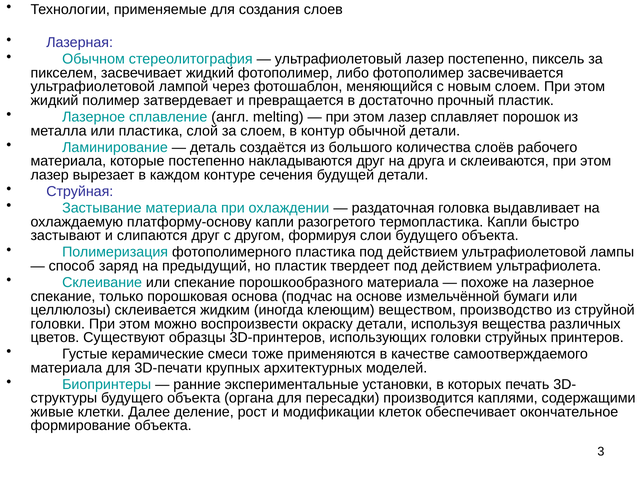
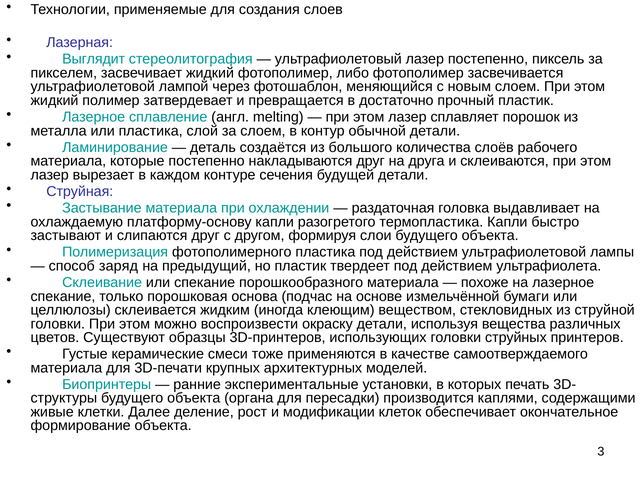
Обычном: Обычном -> Выглядит (94, 59)
производство: производство -> стекловидных (506, 310)
